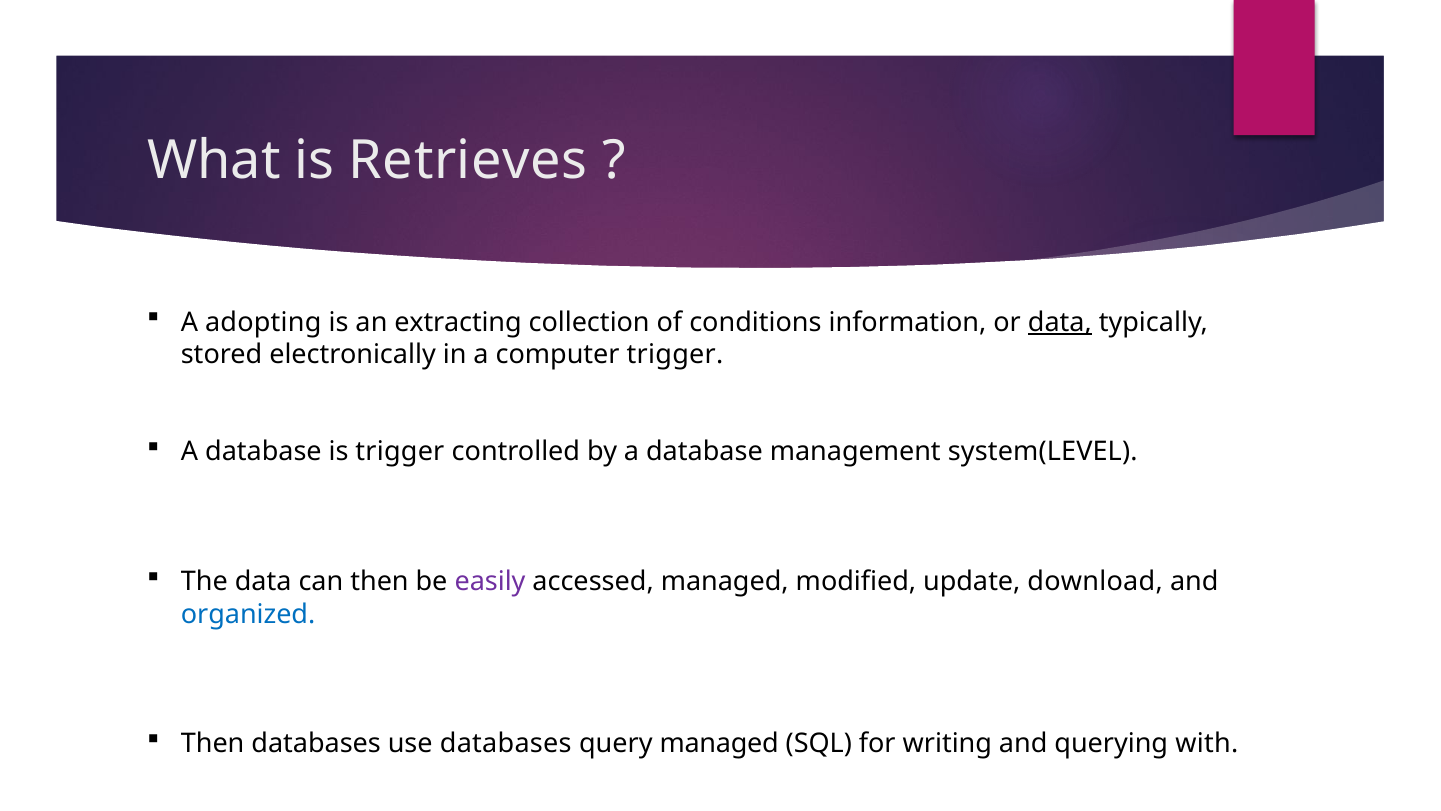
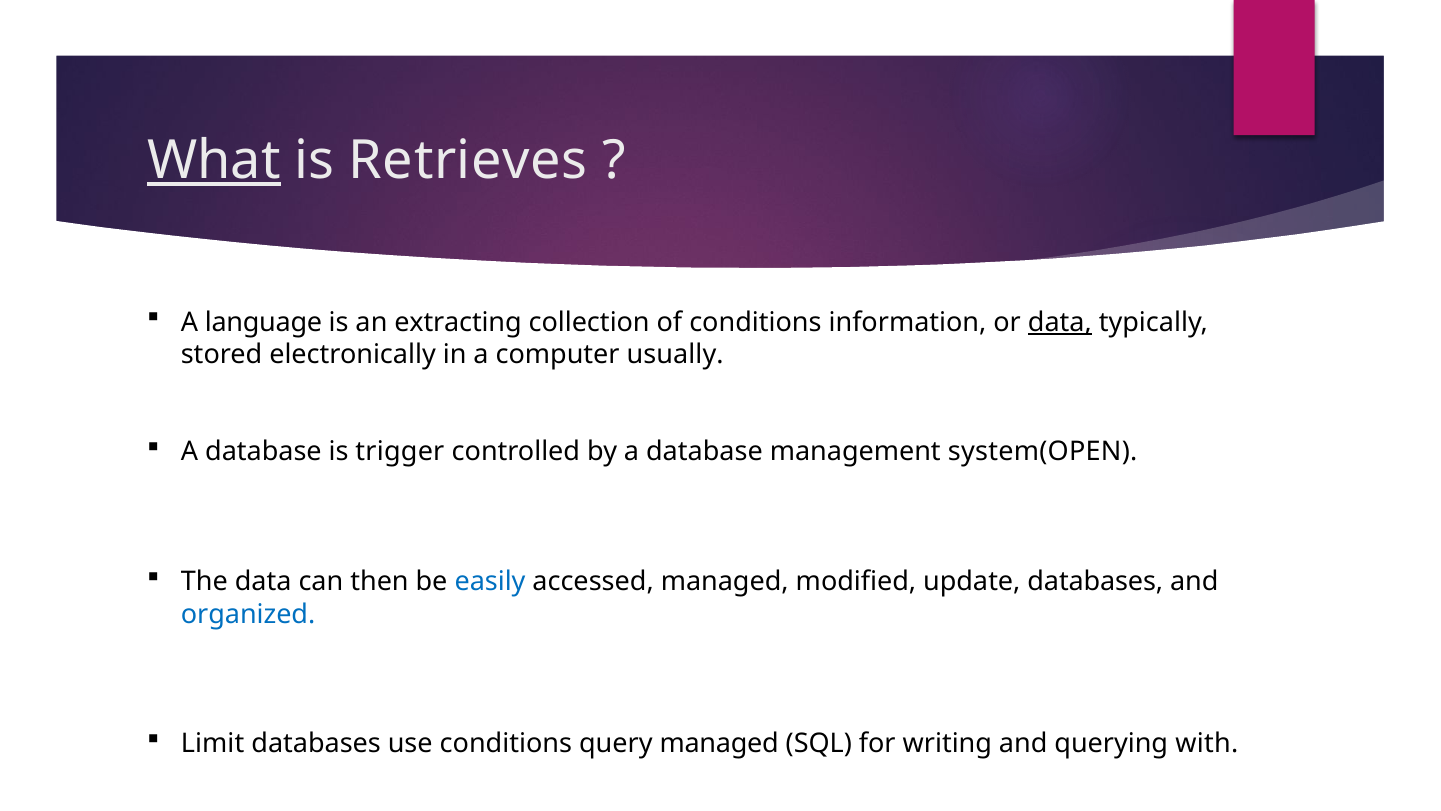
What underline: none -> present (214, 161)
adopting: adopting -> language (263, 322)
computer trigger: trigger -> usually (675, 354)
system(LEVEL: system(LEVEL -> system(OPEN (1043, 452)
easily colour: purple -> blue (490, 581)
update download: download -> databases (1095, 581)
Then: Then -> Limit (213, 743)
use databases: databases -> conditions (506, 743)
